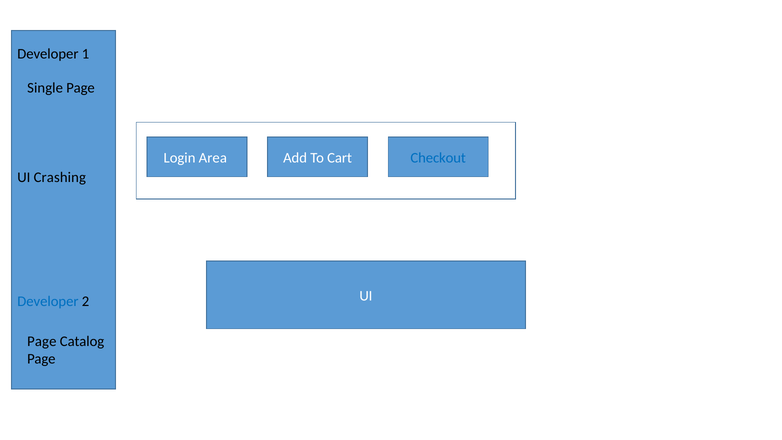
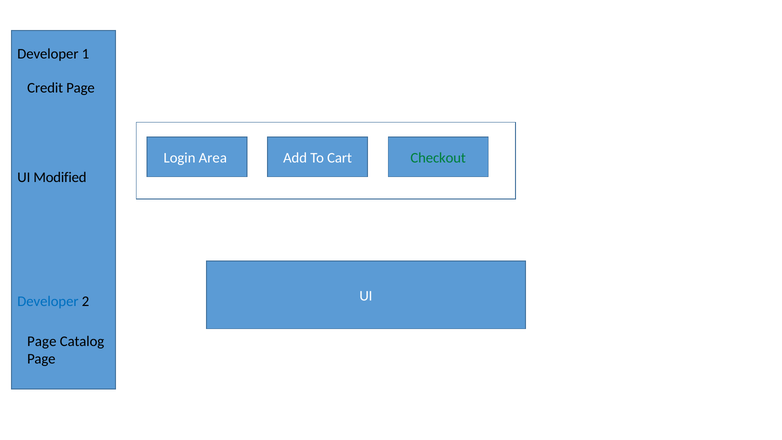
Single: Single -> Credit (45, 88)
Checkout colour: blue -> green (438, 158)
Crashing: Crashing -> Modified (60, 178)
